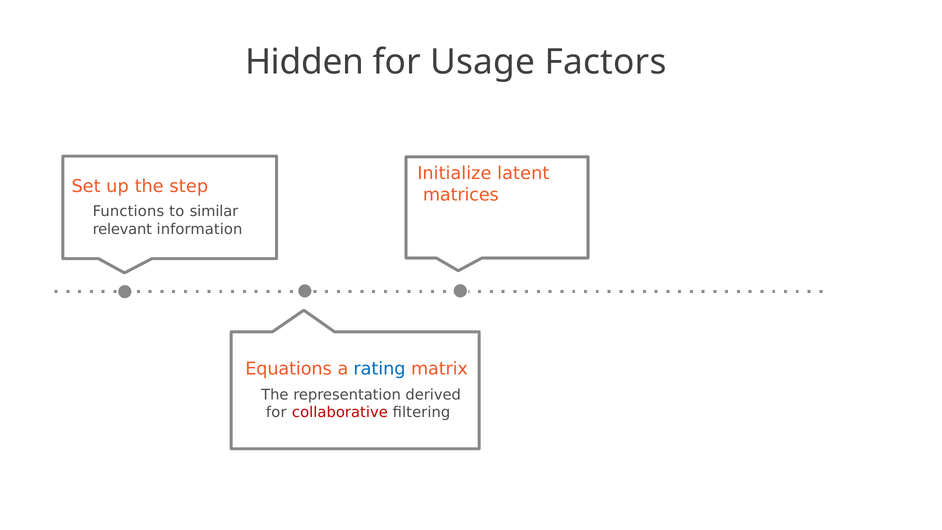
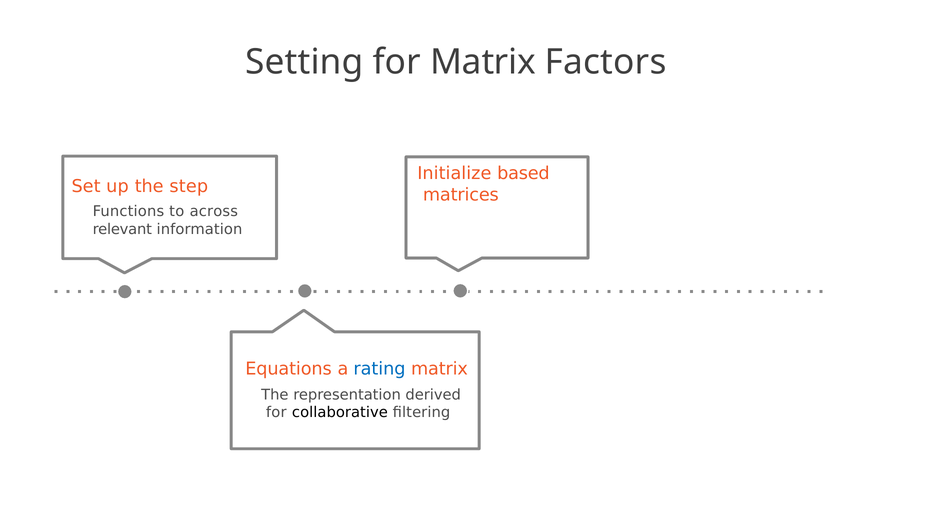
Hidden: Hidden -> Setting (304, 62)
for Usage: Usage -> Matrix (483, 62)
latent: latent -> based (523, 174)
similar: similar -> across (214, 211)
collaborative colour: red -> black (340, 412)
